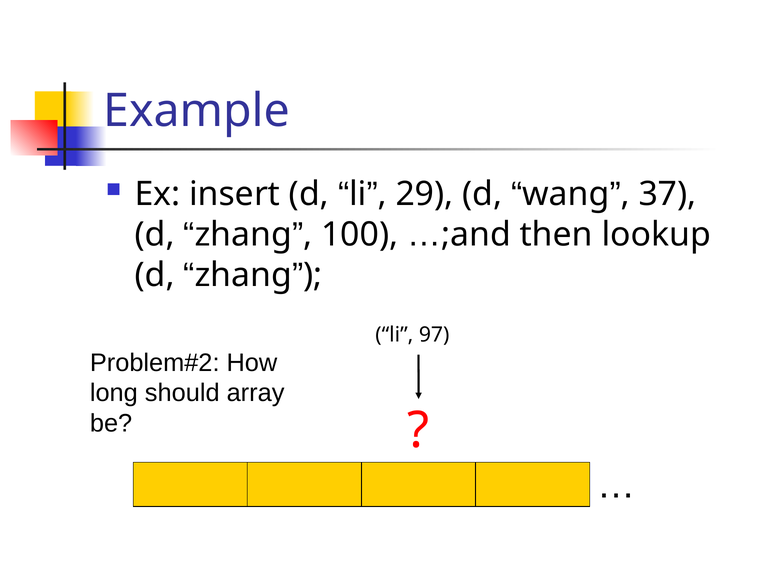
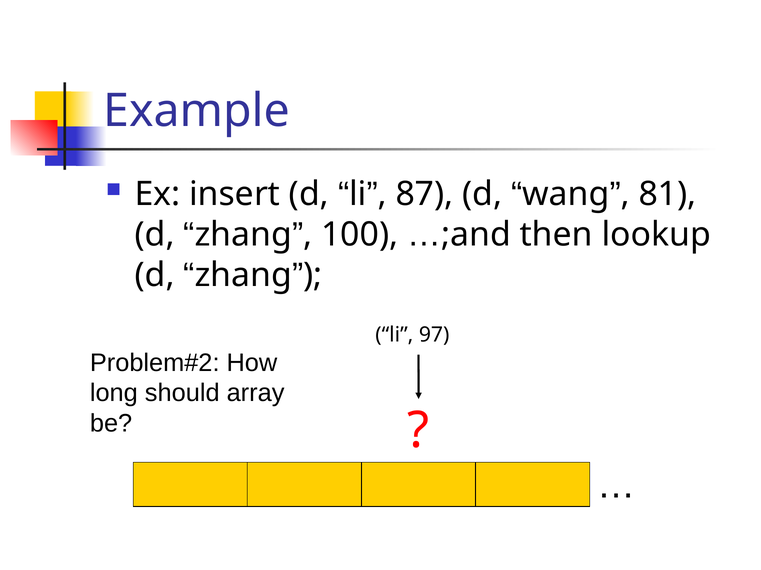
29: 29 -> 87 (425, 194)
37: 37 -> 81 (668, 194)
